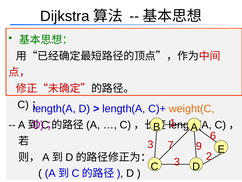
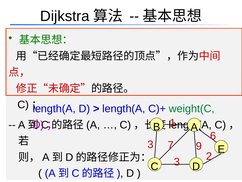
weight(C colour: orange -> green (192, 108)
